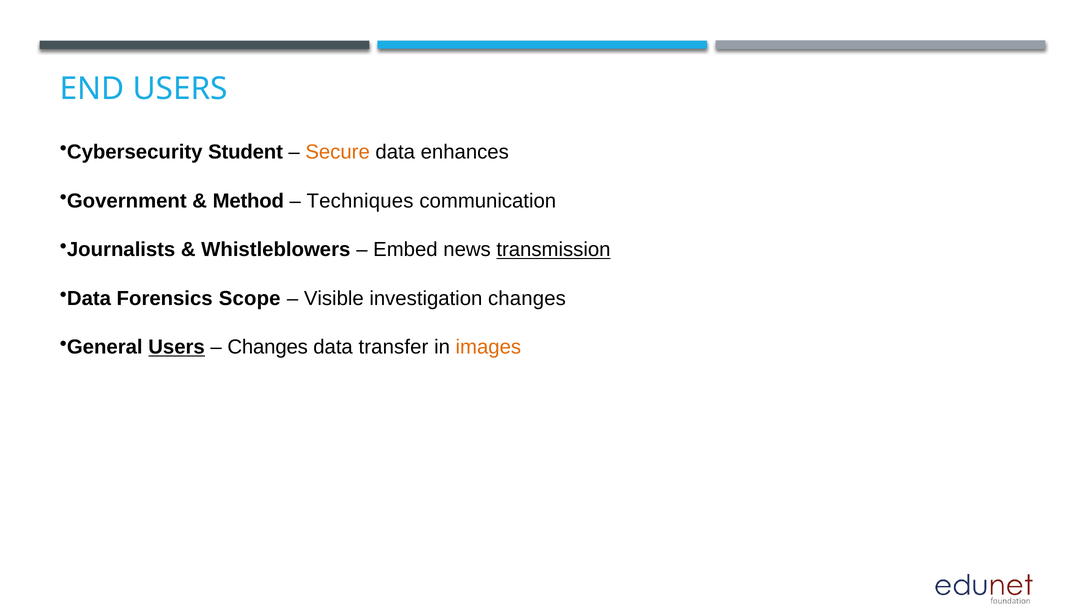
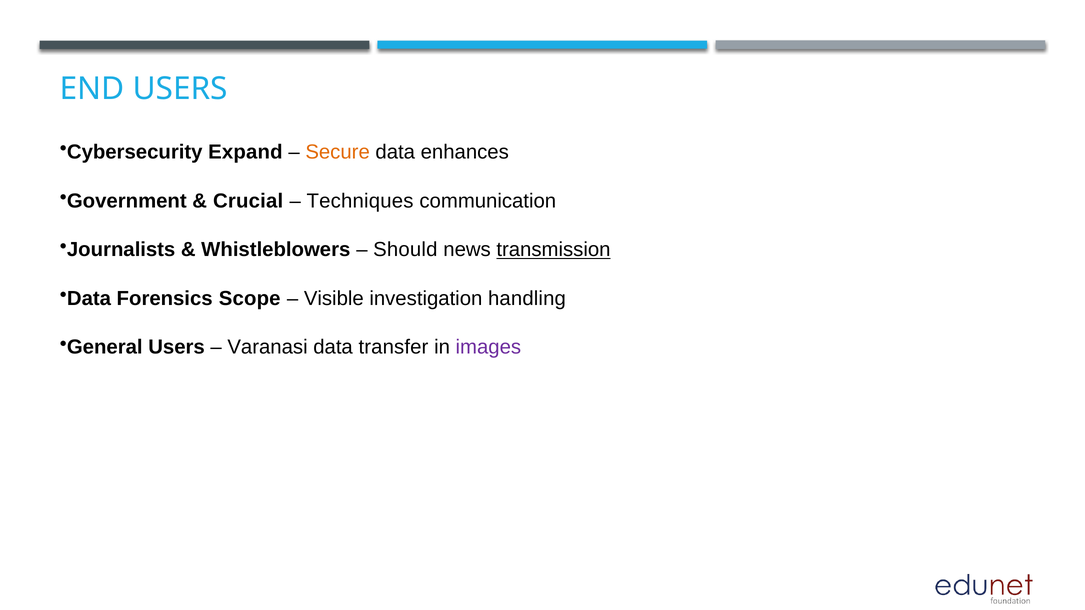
Student: Student -> Expand (245, 152)
Method: Method -> Crucial (248, 201)
Embed: Embed -> Should (405, 250)
investigation changes: changes -> handling (527, 299)
Users underline: present -> none (177, 347)
Changes: Changes -> Varanasi (268, 347)
images colour: orange -> purple (488, 347)
